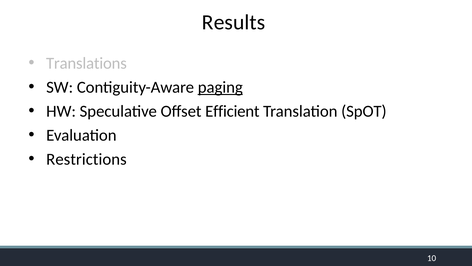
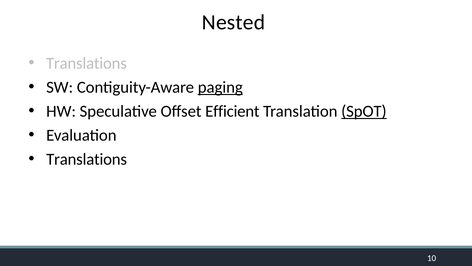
Results: Results -> Nested (234, 22)
SpOT underline: none -> present (364, 111)
Restrictions: Restrictions -> Translations (87, 159)
